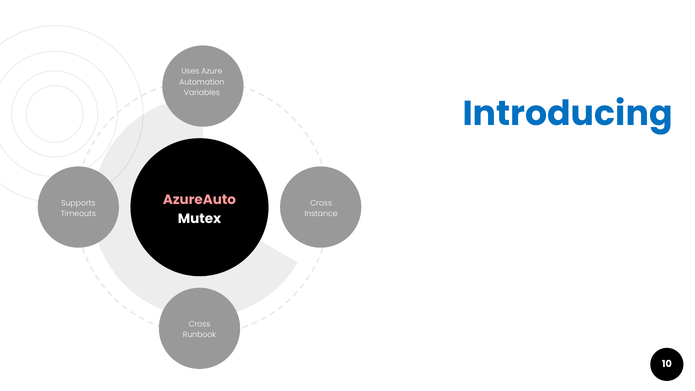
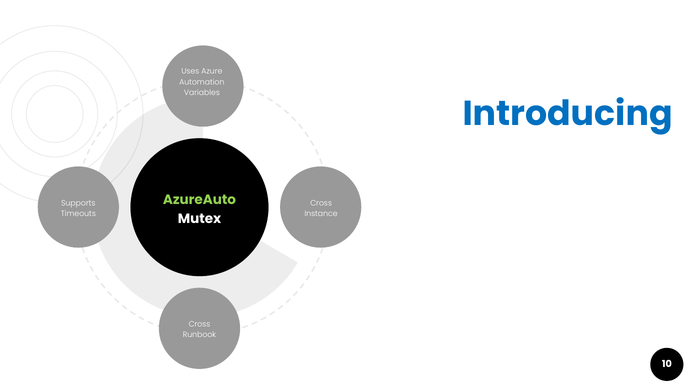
AzureAuto colour: pink -> light green (199, 200)
